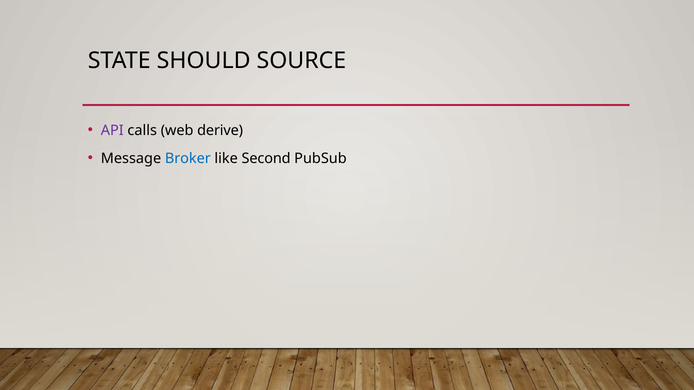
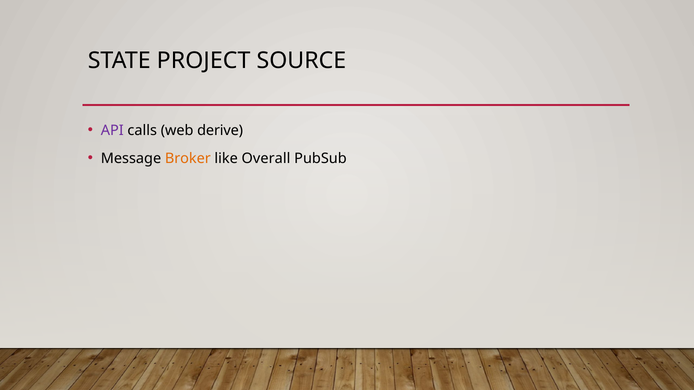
SHOULD: SHOULD -> PROJECT (204, 61)
Broker colour: blue -> orange (188, 159)
Second: Second -> Overall (266, 159)
